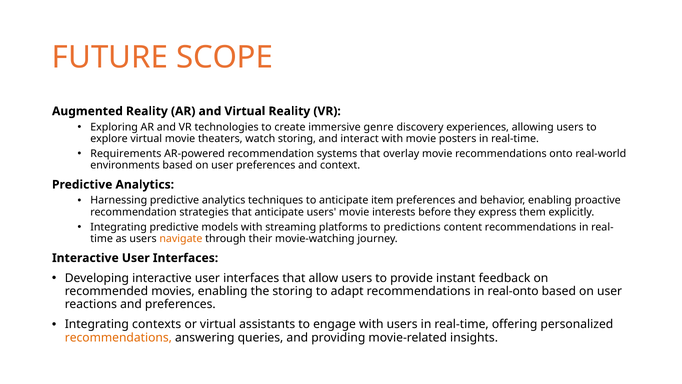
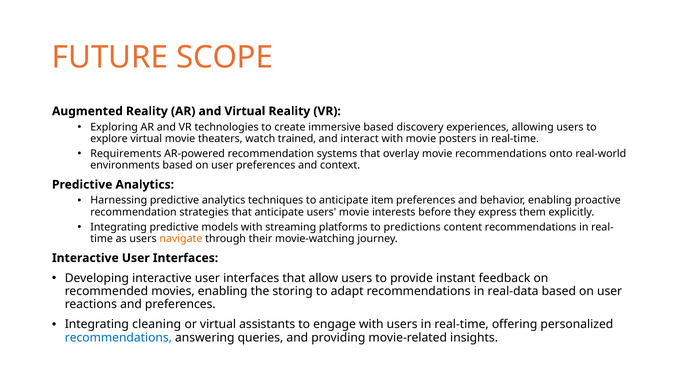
immersive genre: genre -> based (379, 127)
watch storing: storing -> trained (297, 138)
real-onto: real-onto -> real-data (513, 291)
contexts: contexts -> cleaning (157, 324)
recommendations colour: orange -> blue (118, 337)
